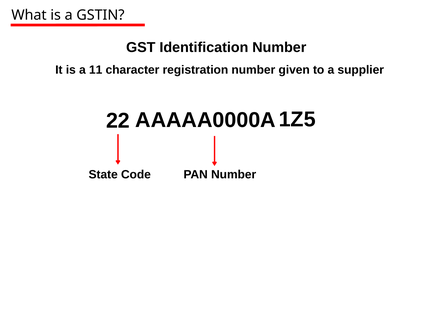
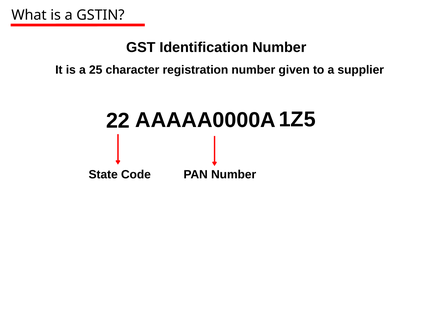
11: 11 -> 25 (96, 70)
